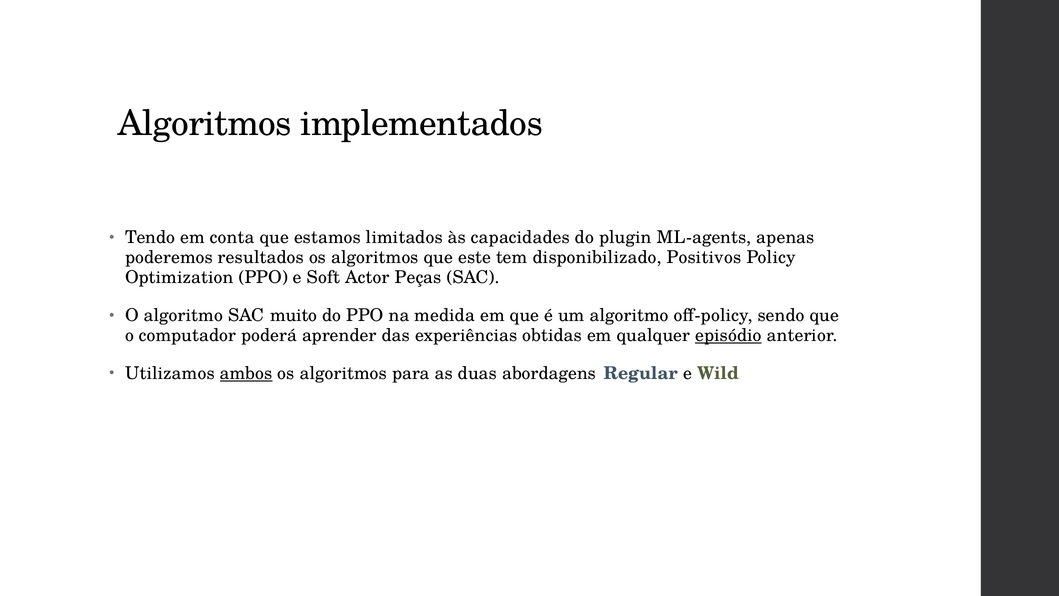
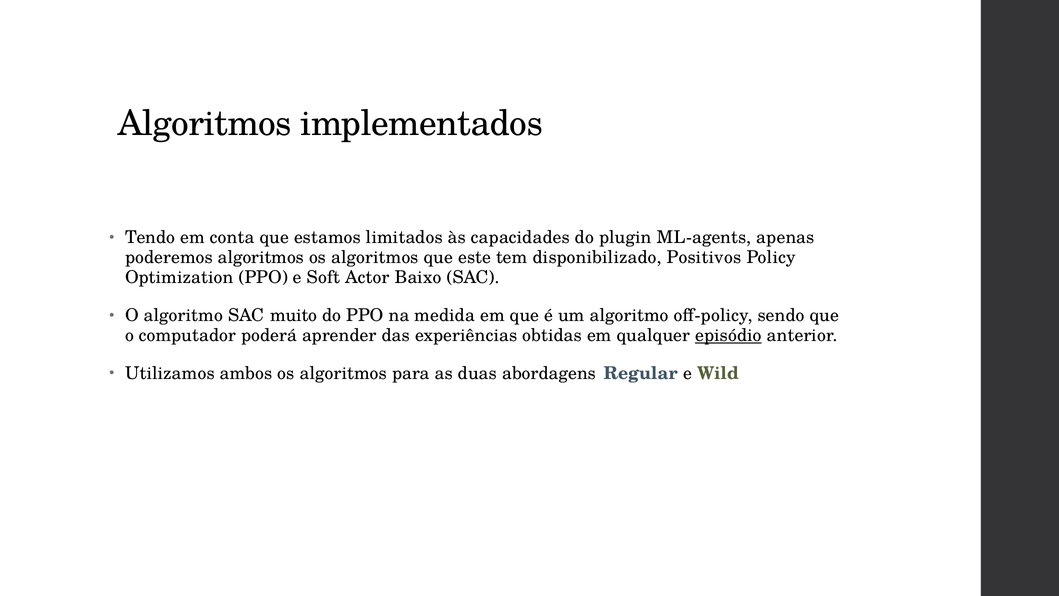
poderemos resultados: resultados -> algoritmos (261, 257)
Peças: Peças -> Baixo (418, 277)
ambos underline: present -> none (246, 373)
